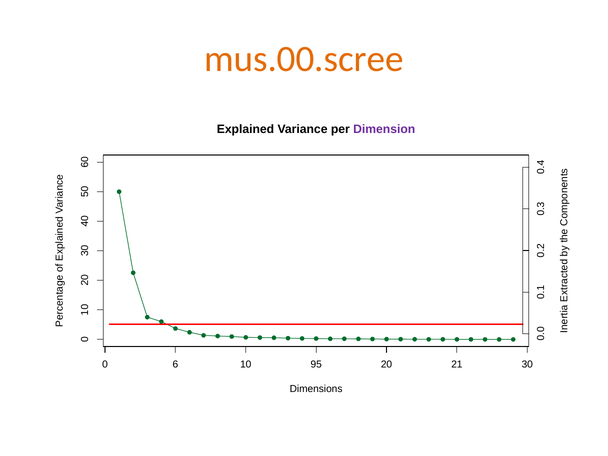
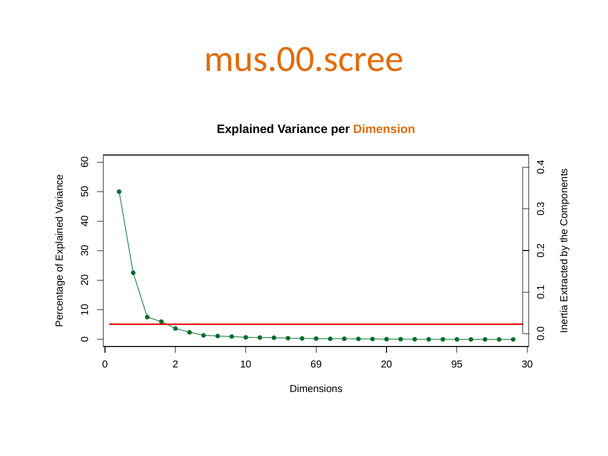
Dimension colour: purple -> orange (384, 129)
6: 6 -> 2 (175, 364)
95: 95 -> 69 (316, 364)
21: 21 -> 95 (457, 364)
